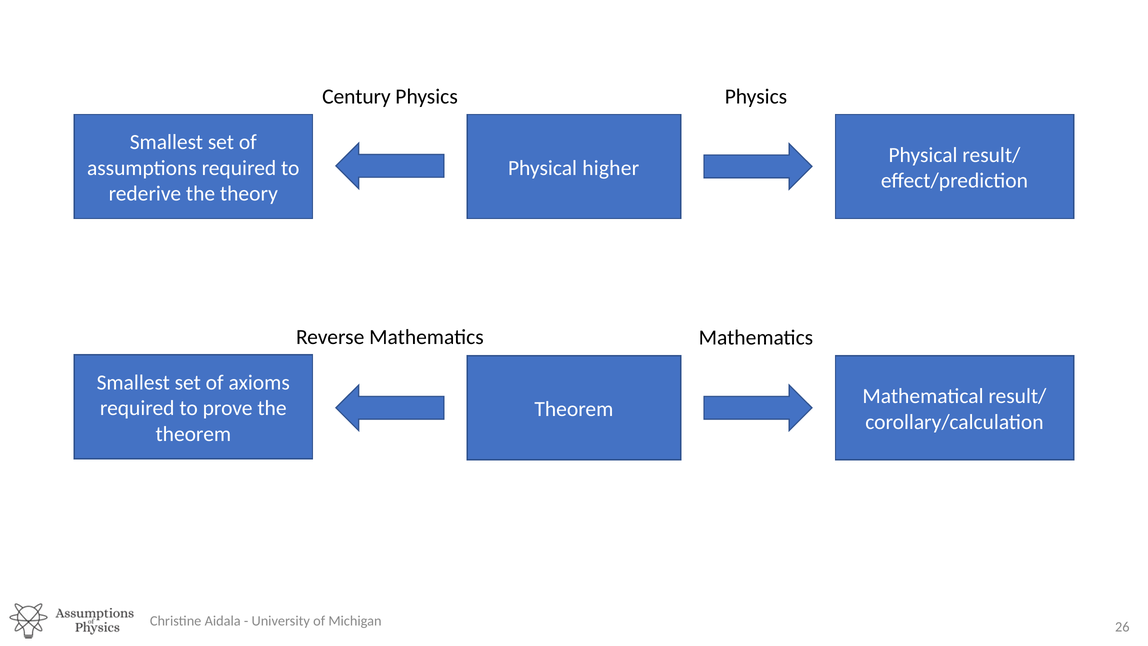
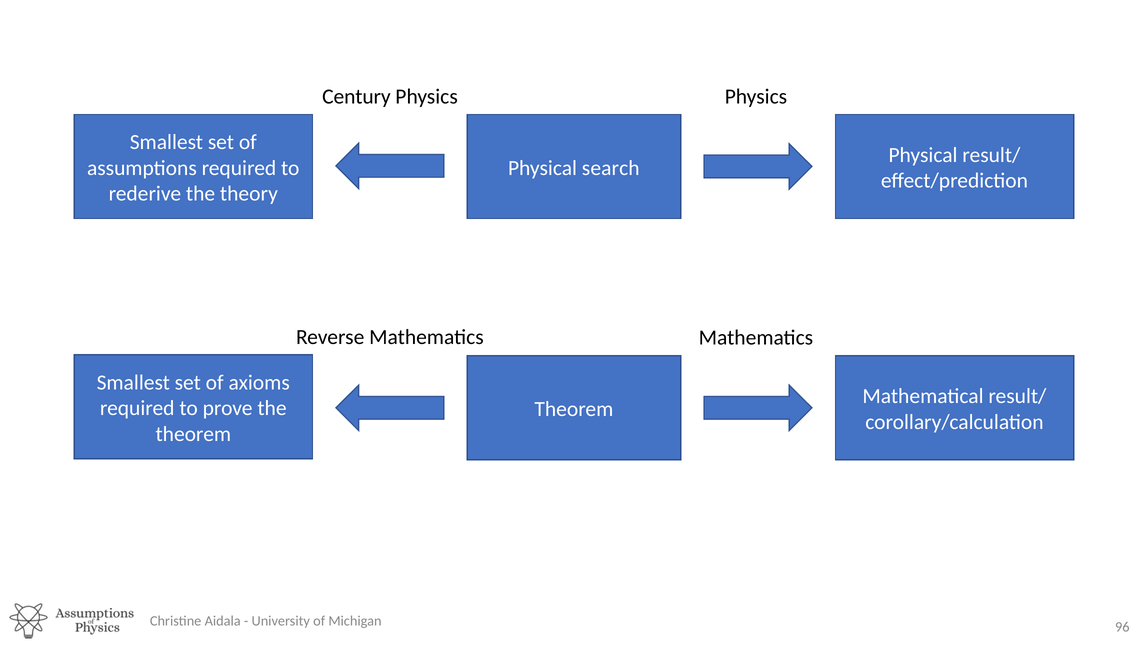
higher: higher -> search (611, 168)
26: 26 -> 96 (1122, 627)
